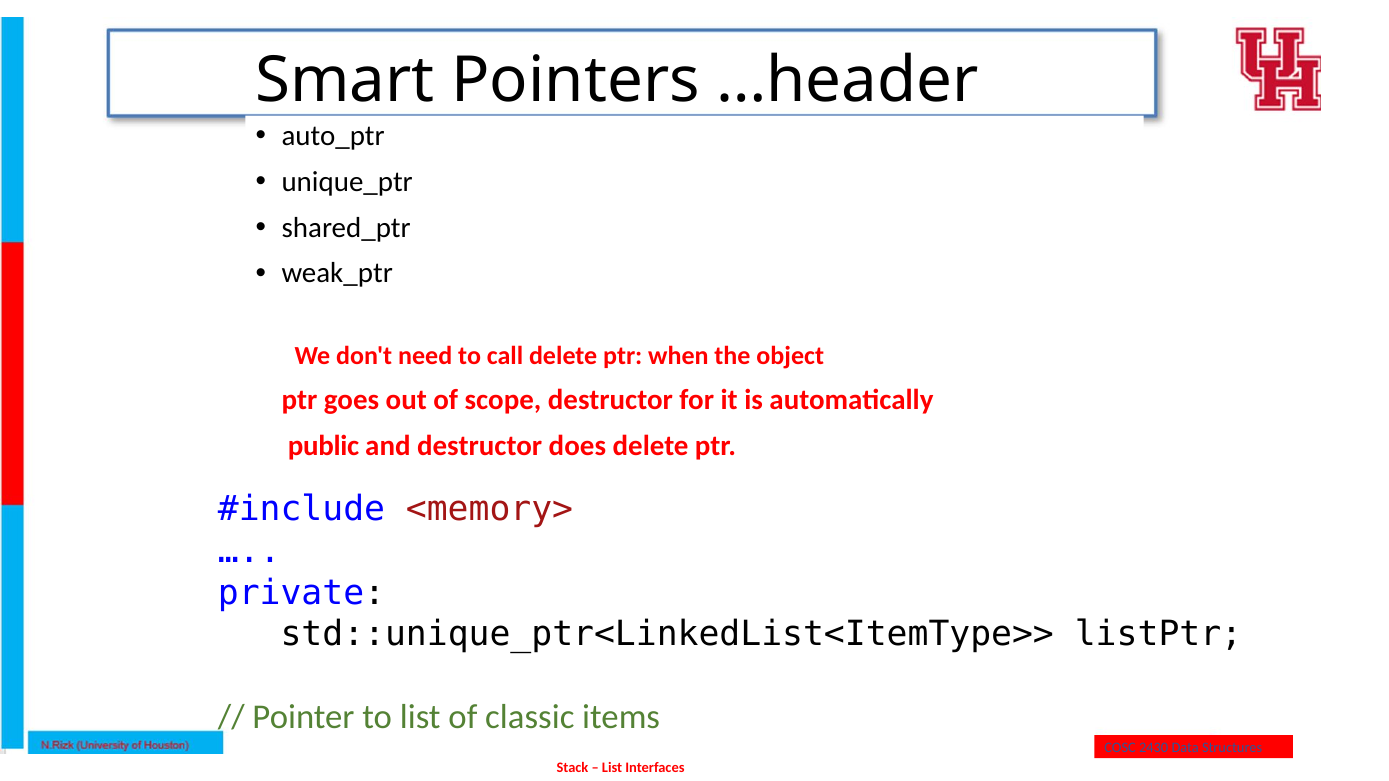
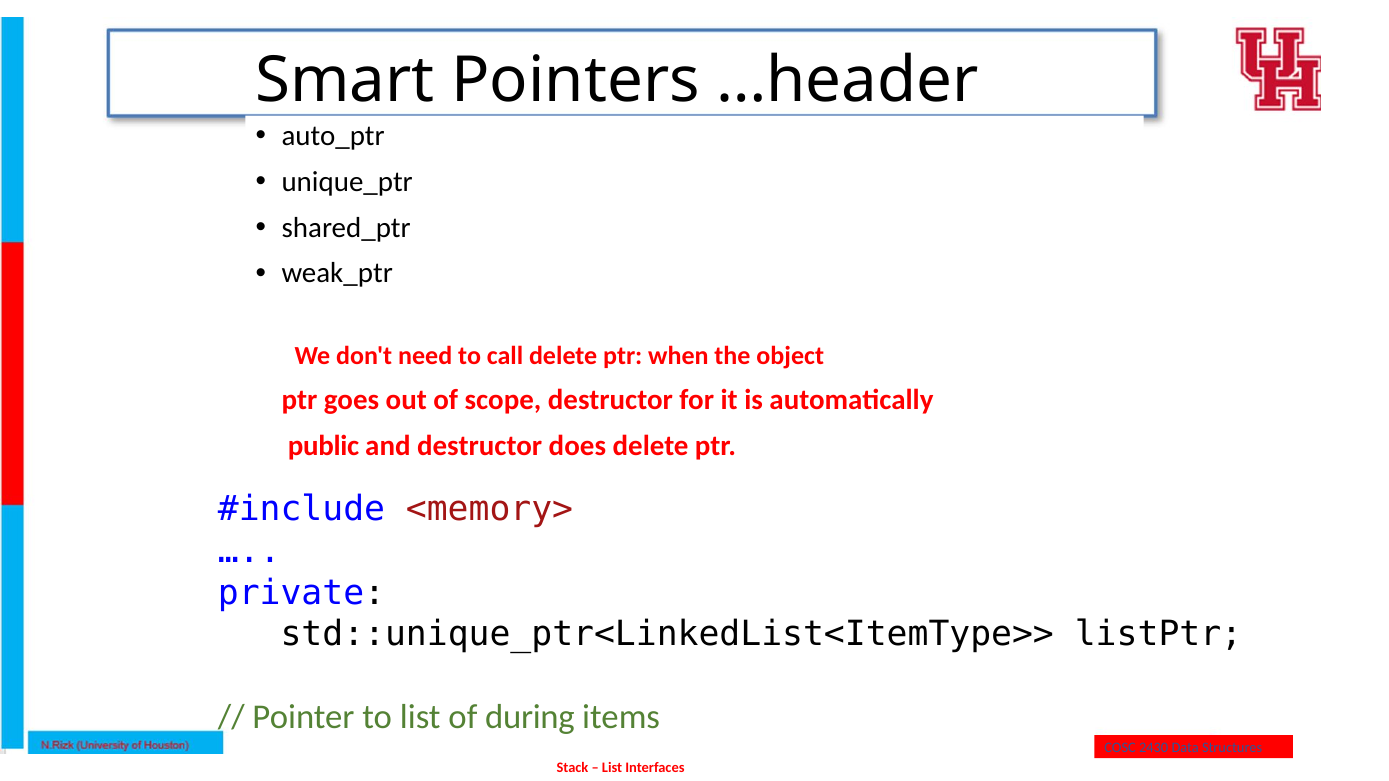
classic: classic -> during (530, 718)
